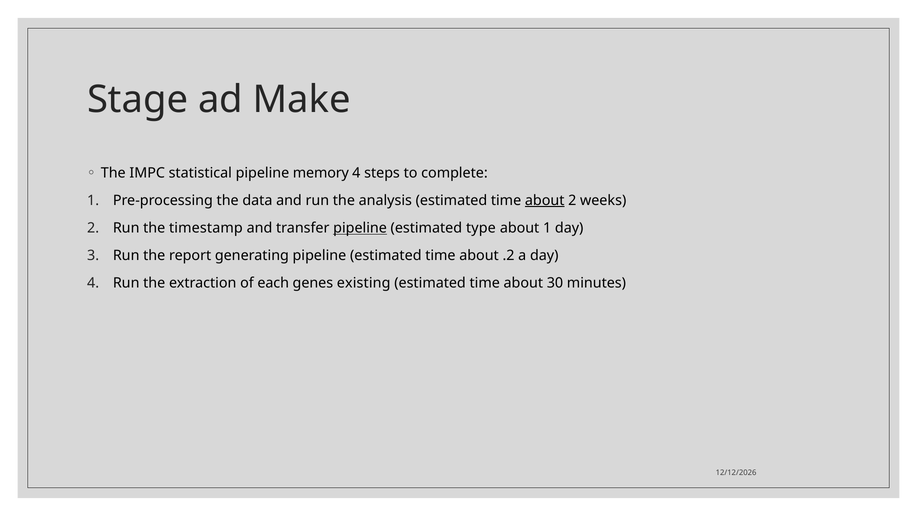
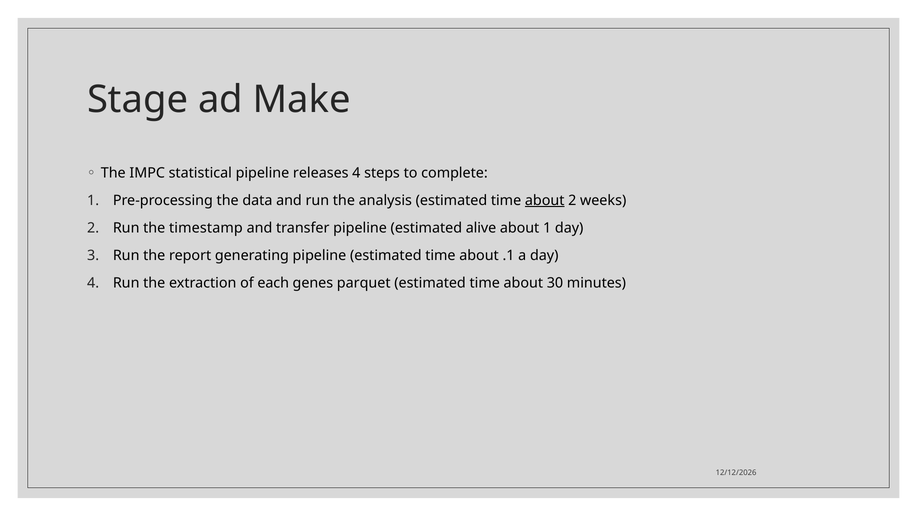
memory: memory -> releases (321, 173)
pipeline underline: present -> none (360, 228)
type: type -> alive (481, 228)
.2: .2 -> .1 (509, 255)
existing: existing -> parquet (364, 283)
